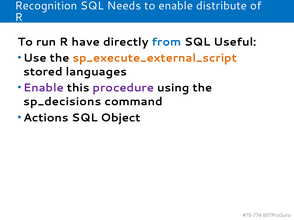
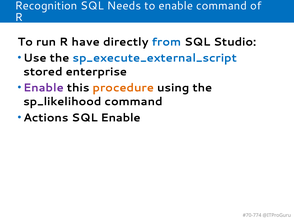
enable distribute: distribute -> command (222, 6)
Useful: Useful -> Studio (235, 42)
sp_execute_external_script colour: orange -> blue (155, 58)
languages: languages -> enterprise (96, 72)
procedure colour: purple -> orange (123, 88)
sp_decisions: sp_decisions -> sp_likelihood (62, 102)
SQL Object: Object -> Enable (121, 118)
